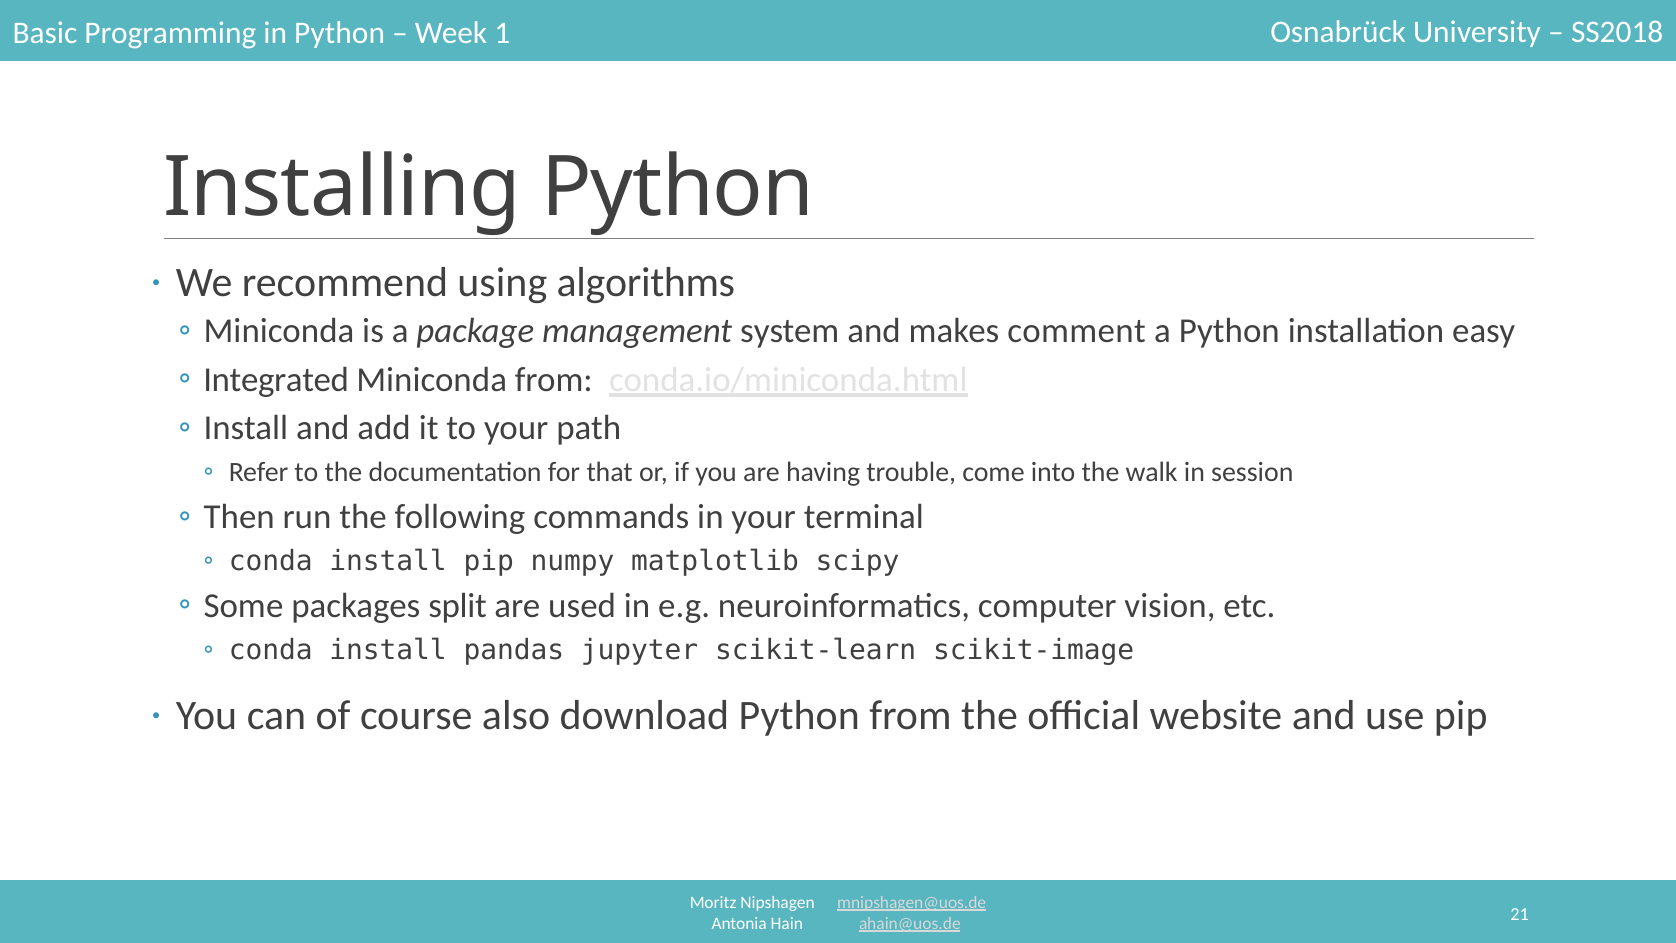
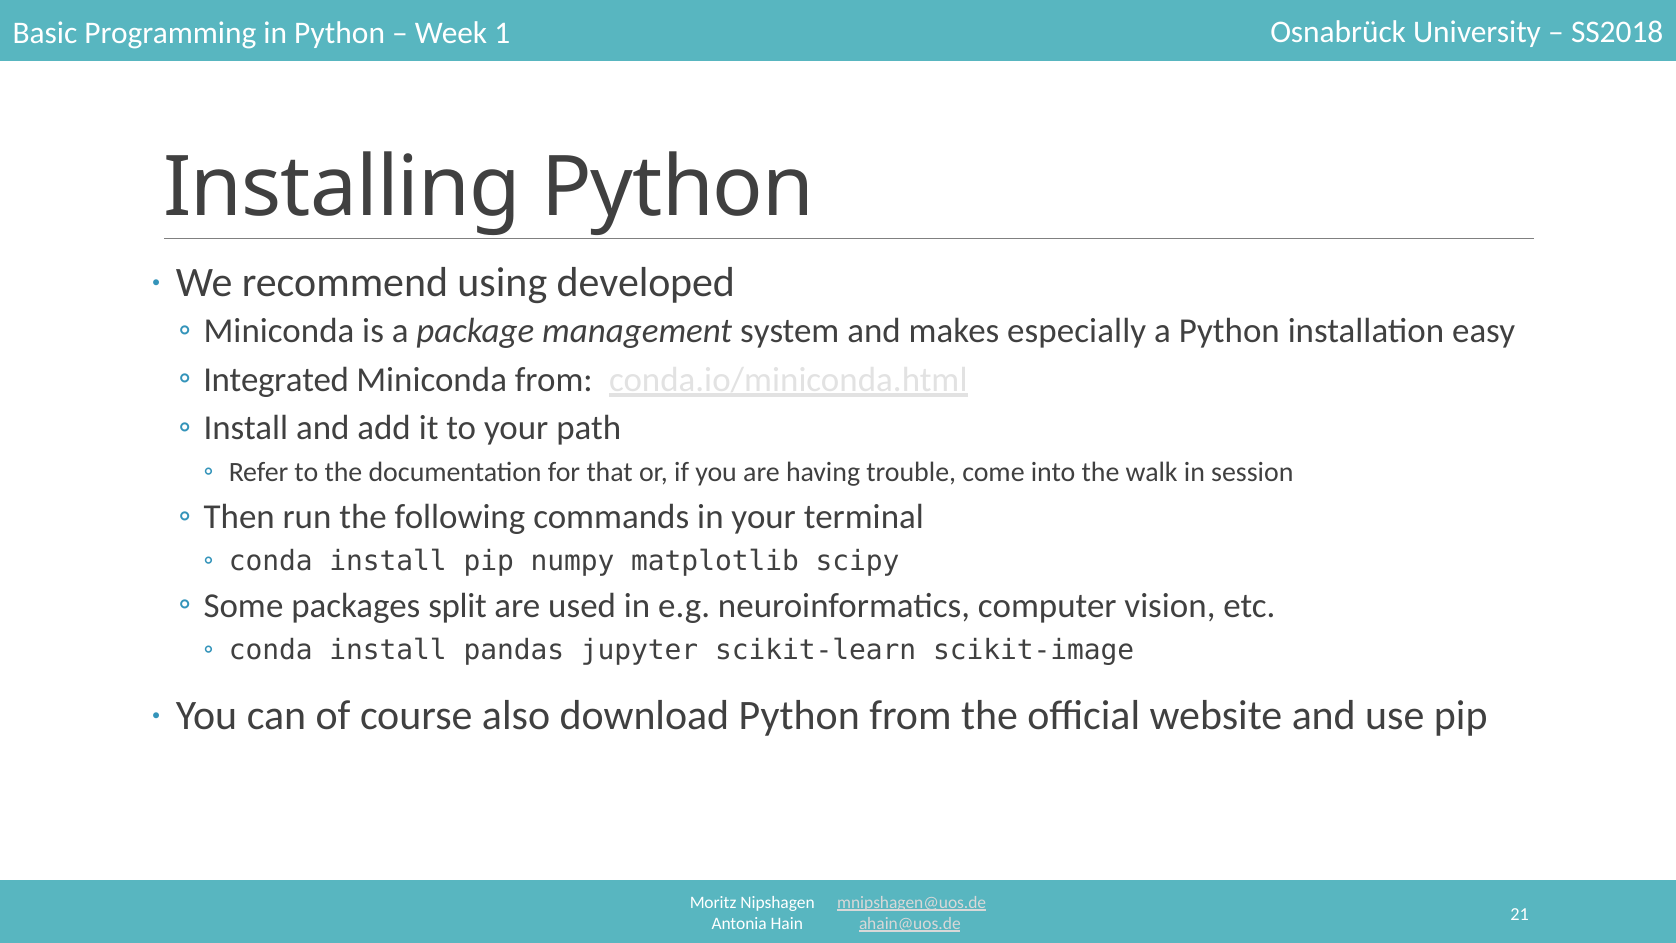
algorithms: algorithms -> developed (646, 282)
comment: comment -> especially (1077, 331)
